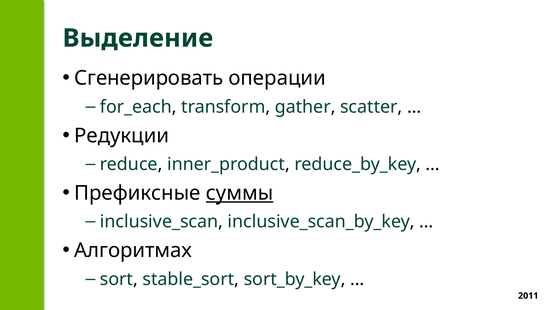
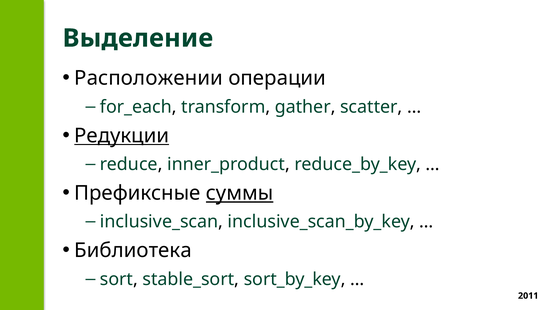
Сгенерировать: Сгенерировать -> Расположении (149, 78)
Редукции underline: none -> present (122, 136)
Алгоритмах: Алгоритмах -> Библиотека (133, 251)
